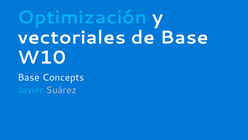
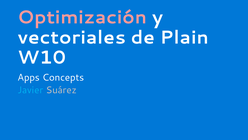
Optimización colour: light blue -> pink (82, 17)
de Base: Base -> Plain (184, 37)
Base: Base -> Apps (29, 77)
